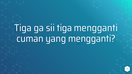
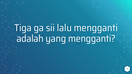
sii tiga: tiga -> lalu (64, 28)
cuman: cuman -> adalah (30, 39)
